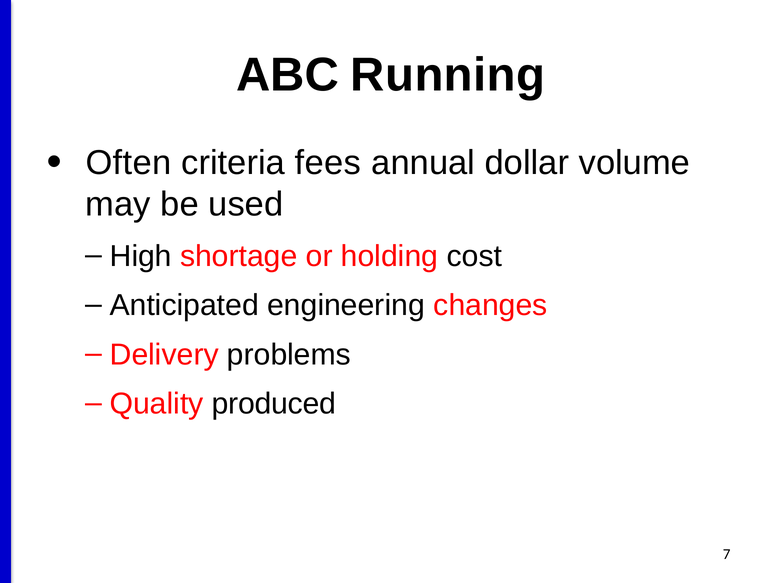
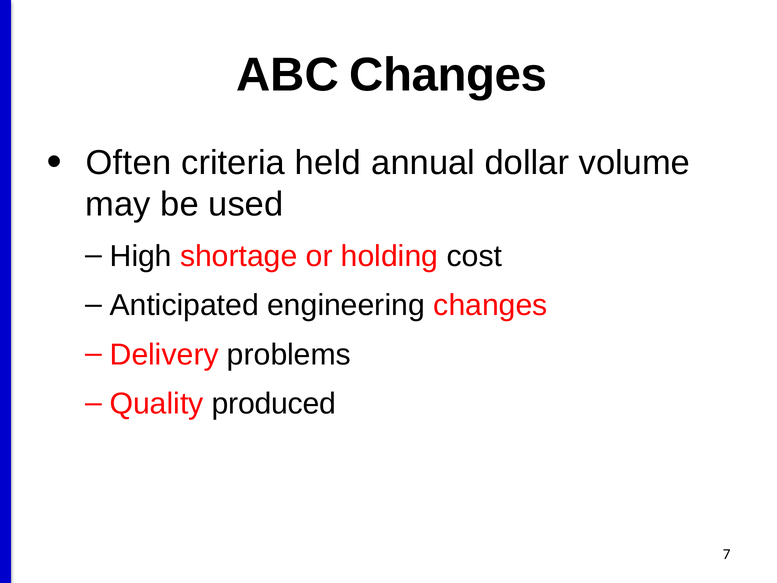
ABC Running: Running -> Changes (448, 75)
fees: fees -> held (328, 163)
